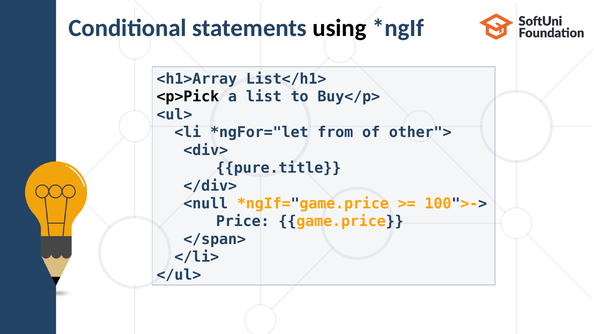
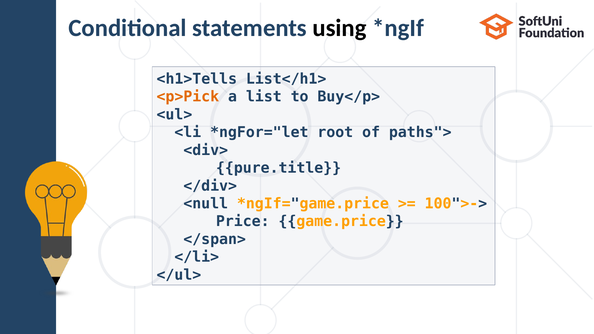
<h1>Array: <h1>Array -> <h1>Tells (197, 79)
<p>Pick colour: black -> orange (188, 97)
from: from -> root (335, 132)
other">: other"> -> paths"> (420, 132)
